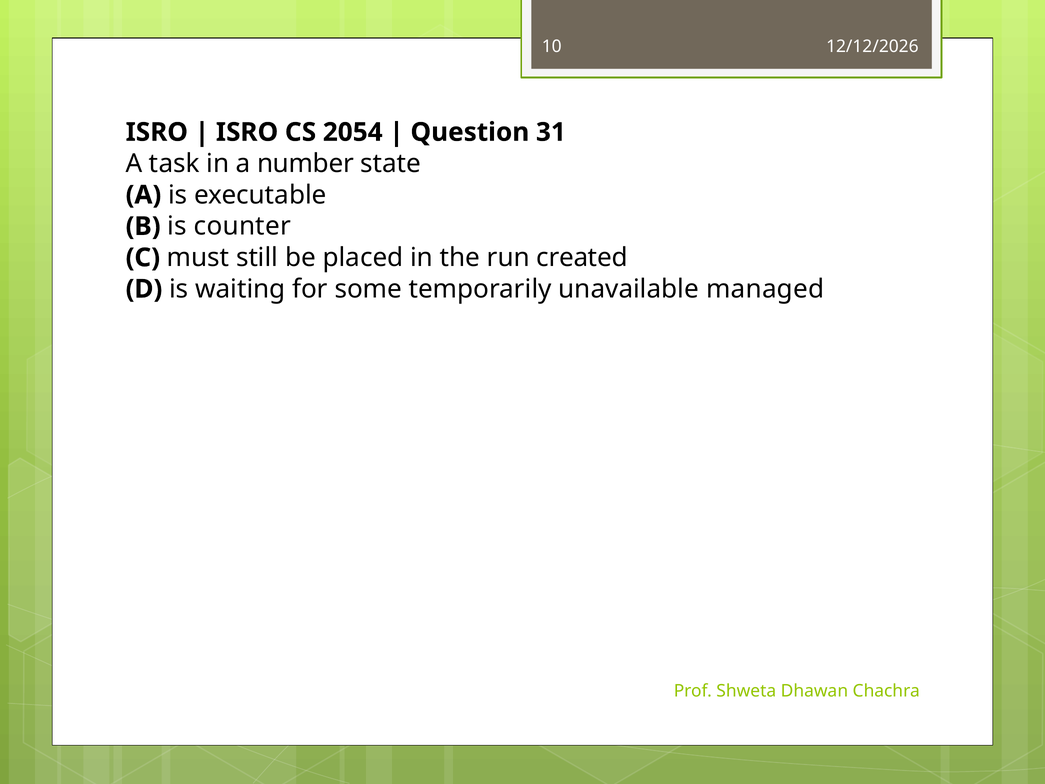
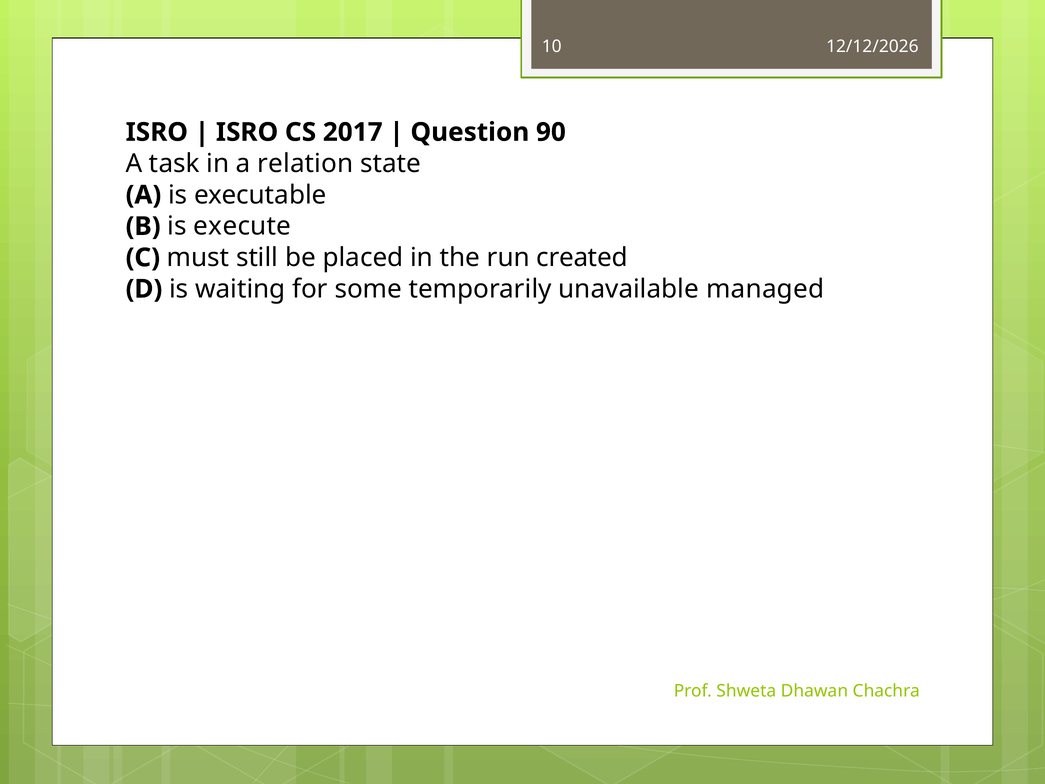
2054: 2054 -> 2017 (353, 132)
31: 31 -> 90 (551, 132)
number: number -> relation (305, 164)
counter: counter -> execute (242, 226)
